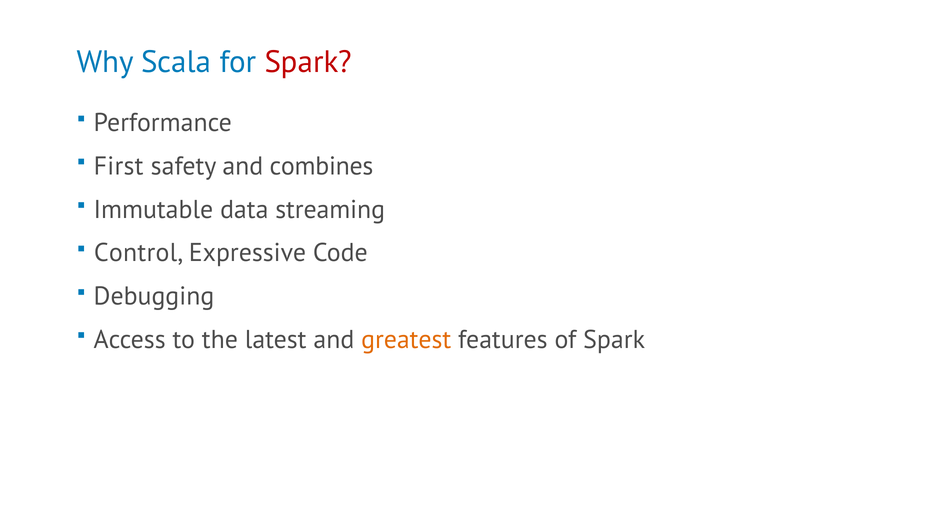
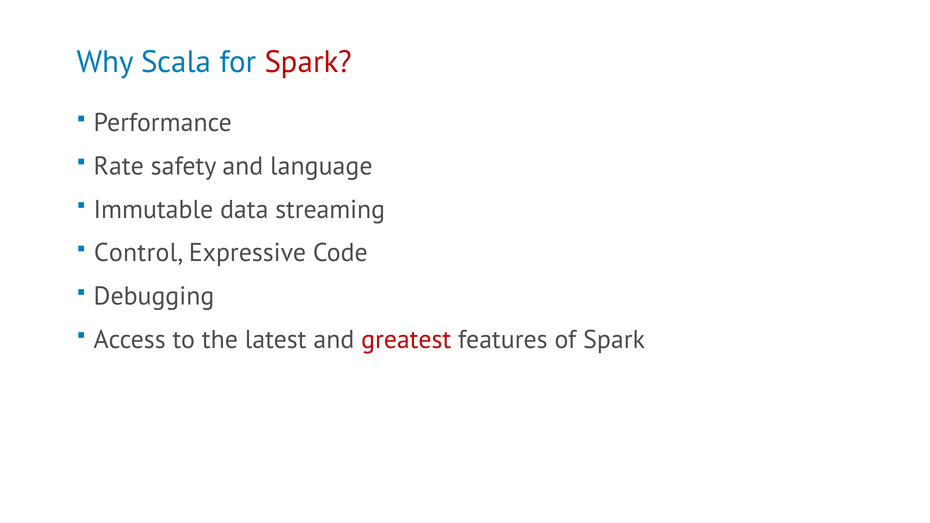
First: First -> Rate (119, 166)
combines: combines -> language (321, 166)
greatest colour: orange -> red (406, 340)
